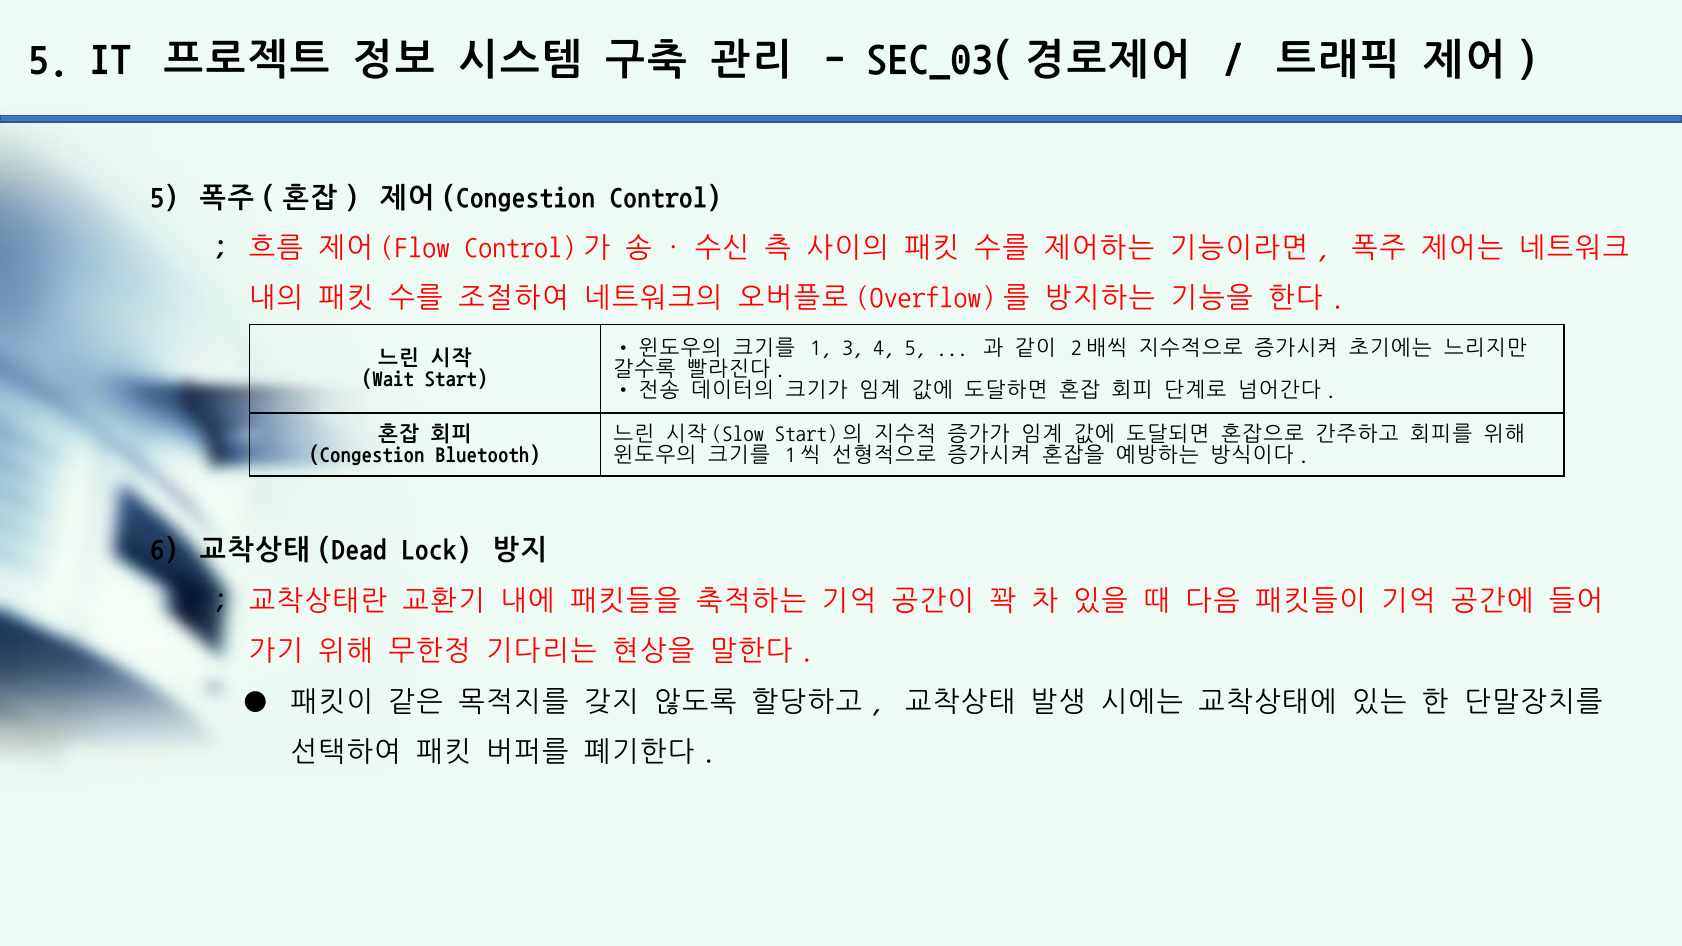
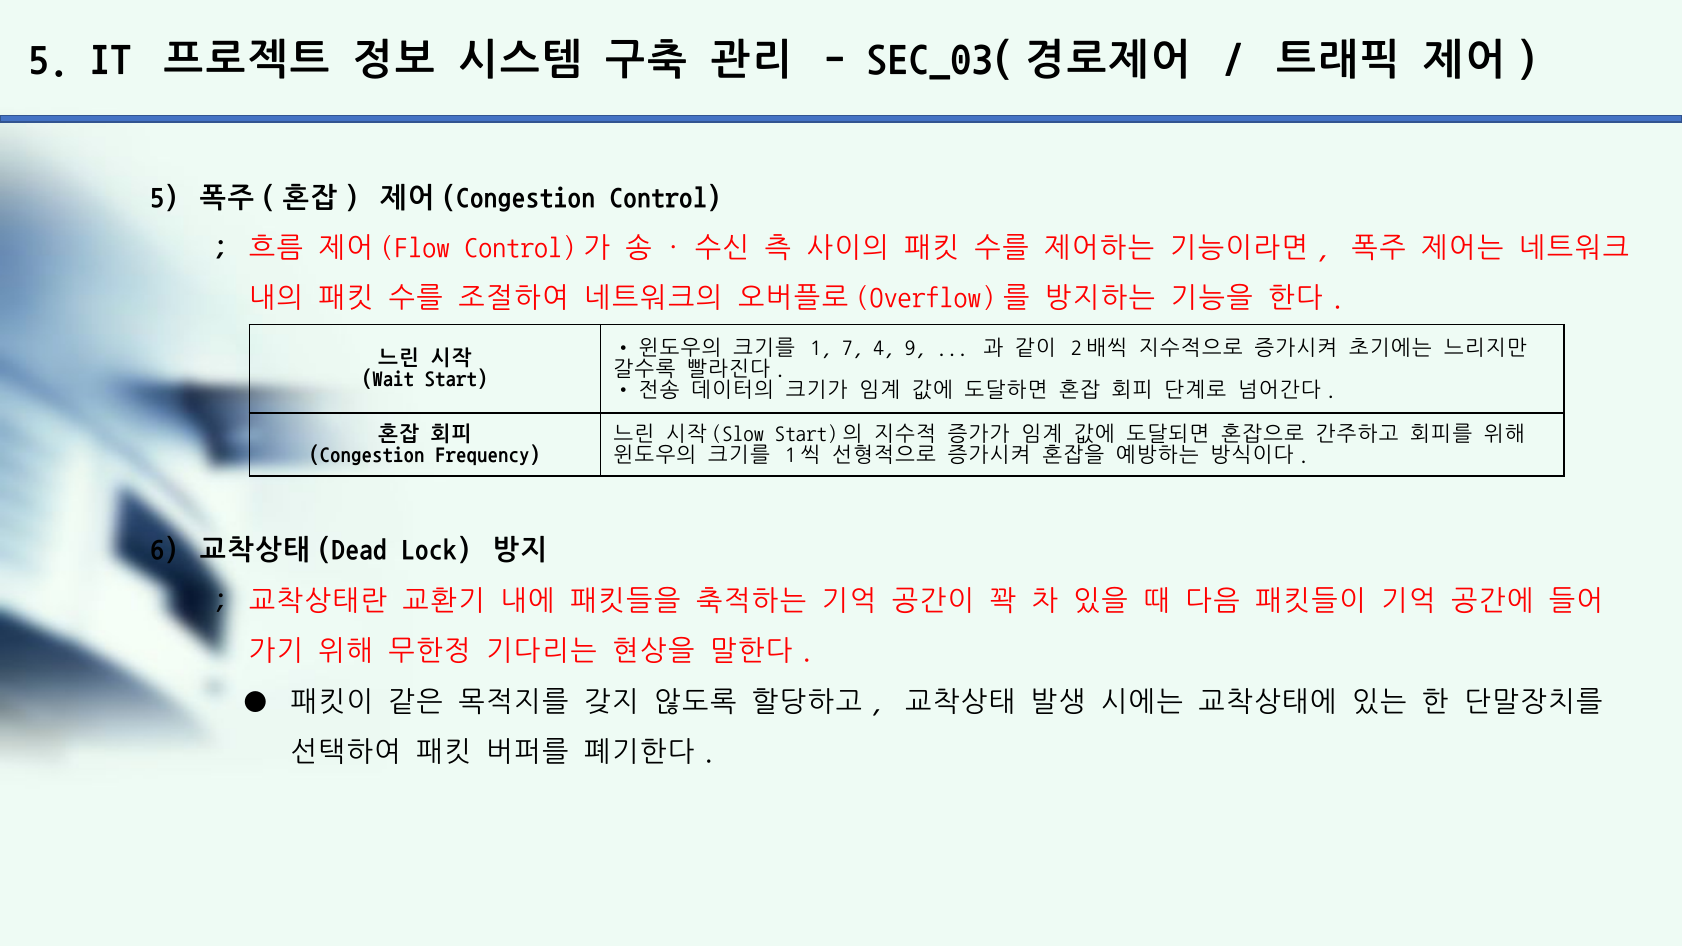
3: 3 -> 7 (853, 347)
4 5: 5 -> 9 (915, 347)
Bluetooth: Bluetooth -> Frequency (488, 454)
